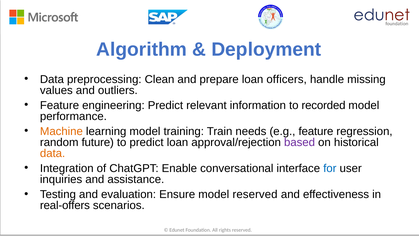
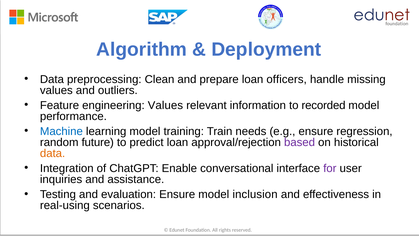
engineering Predict: Predict -> Values (165, 105)
Machine colour: orange -> blue (61, 131)
e.g feature: feature -> ensure (316, 131)
for colour: blue -> purple (330, 168)
model reserved: reserved -> inclusion (255, 194)
real-offers: real-offers -> real-using (65, 205)
